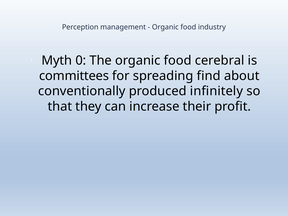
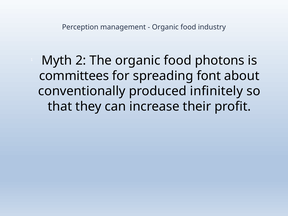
0: 0 -> 2 (81, 60)
cerebral: cerebral -> photons (220, 60)
find: find -> font (209, 76)
